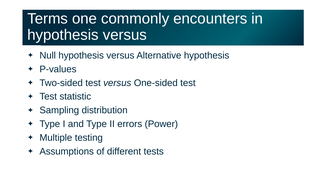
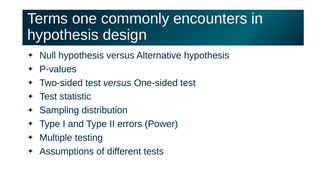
versus: versus -> design (125, 35)
